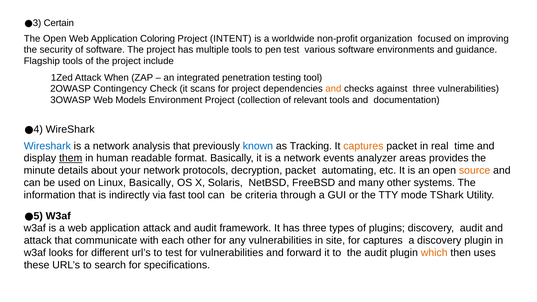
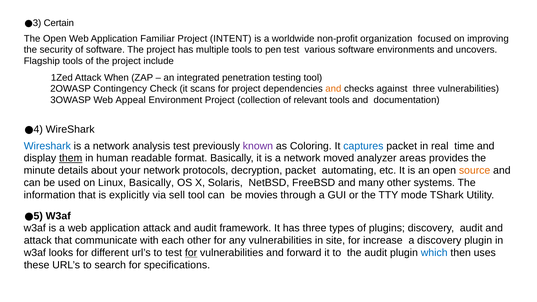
Coloring: Coloring -> Familiar (158, 39)
guidance: guidance -> uncovers (476, 50)
Models: Models -> Appeal (131, 100)
analysis that: that -> test (182, 146)
known colour: blue -> purple (258, 146)
Tracking: Tracking -> Coloring (311, 146)
captures colour: orange -> blue (363, 146)
events: events -> moved (339, 158)
indirectly: indirectly -> explicitly (129, 195)
fast: fast -> sell (177, 195)
criteria: criteria -> movies (261, 195)
for captures: captures -> increase (383, 240)
for underline: none -> present (191, 253)
which colour: orange -> blue (434, 253)
